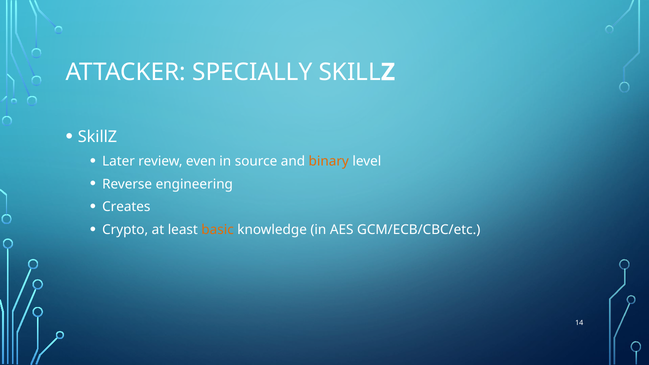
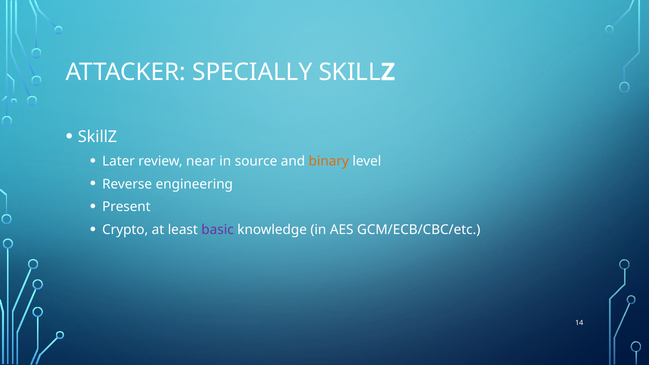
even: even -> near (201, 161)
Creates: Creates -> Present (126, 207)
basic colour: orange -> purple (218, 230)
